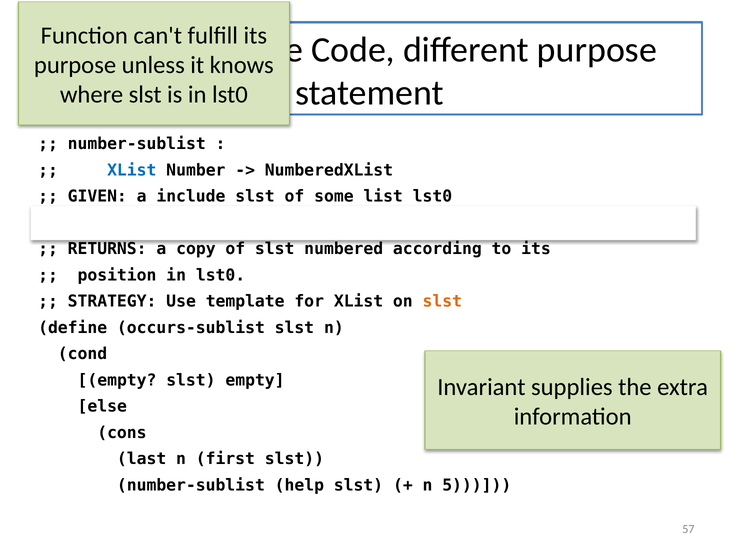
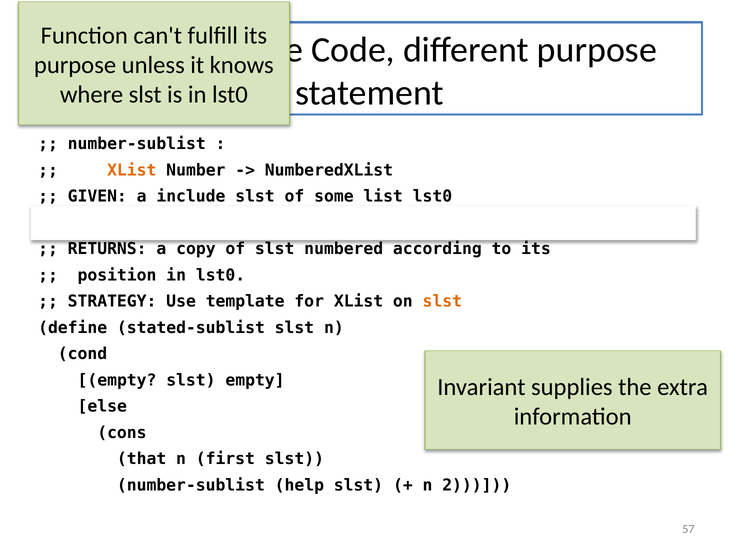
XList colour: blue -> orange (132, 170)
occurs-sublist: occurs-sublist -> stated-sublist (191, 328)
last: last -> that (142, 459)
5: 5 -> 2 (477, 486)
